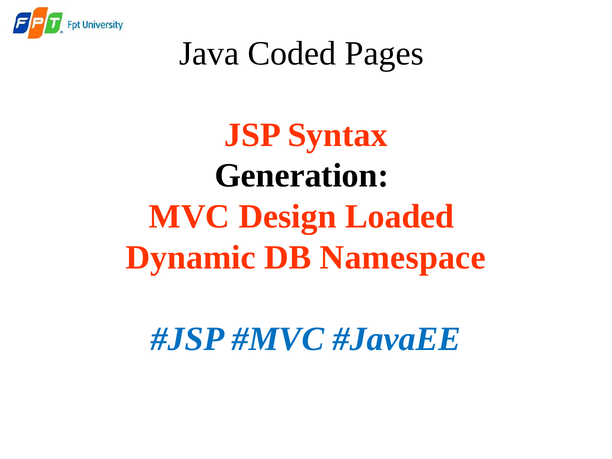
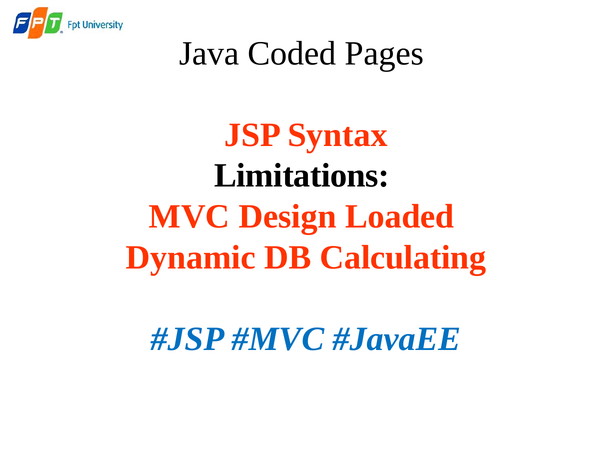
Generation: Generation -> Limitations (302, 176)
Namespace: Namespace -> Calculating (403, 257)
